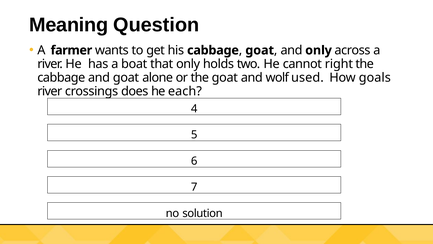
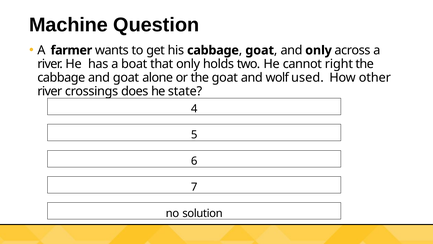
Meaning: Meaning -> Machine (69, 25)
goals: goals -> other (375, 77)
each: each -> state (185, 91)
